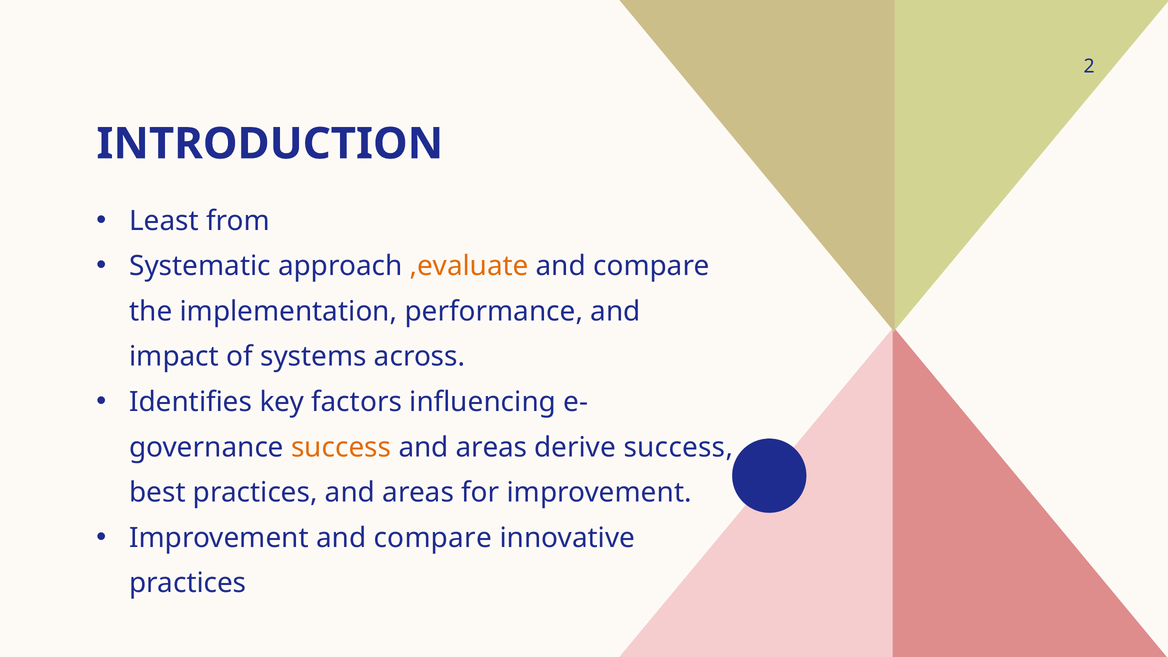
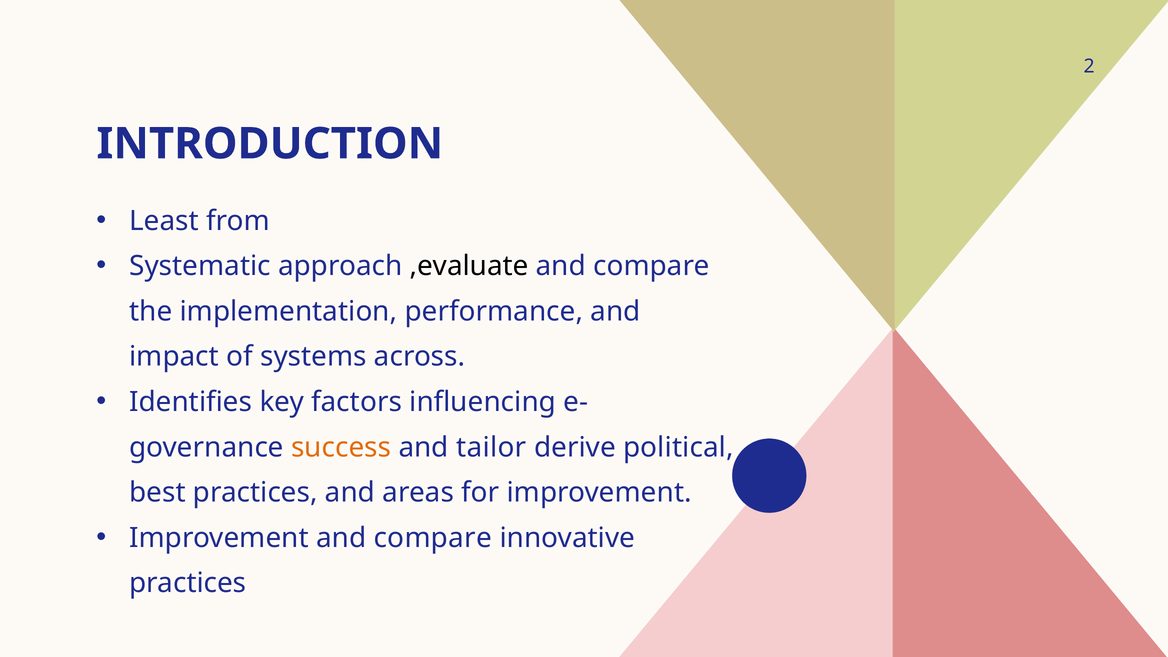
,evaluate colour: orange -> black (469, 266)
areas: areas -> tailor (491, 447)
derive success: success -> political (678, 447)
